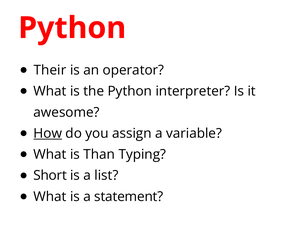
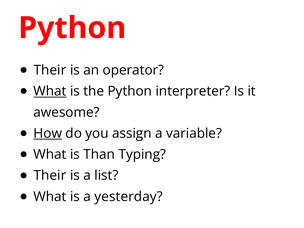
What underline: none -> present (50, 91)
Short: Short -> Their (50, 176)
statement: statement -> yesterday (129, 197)
